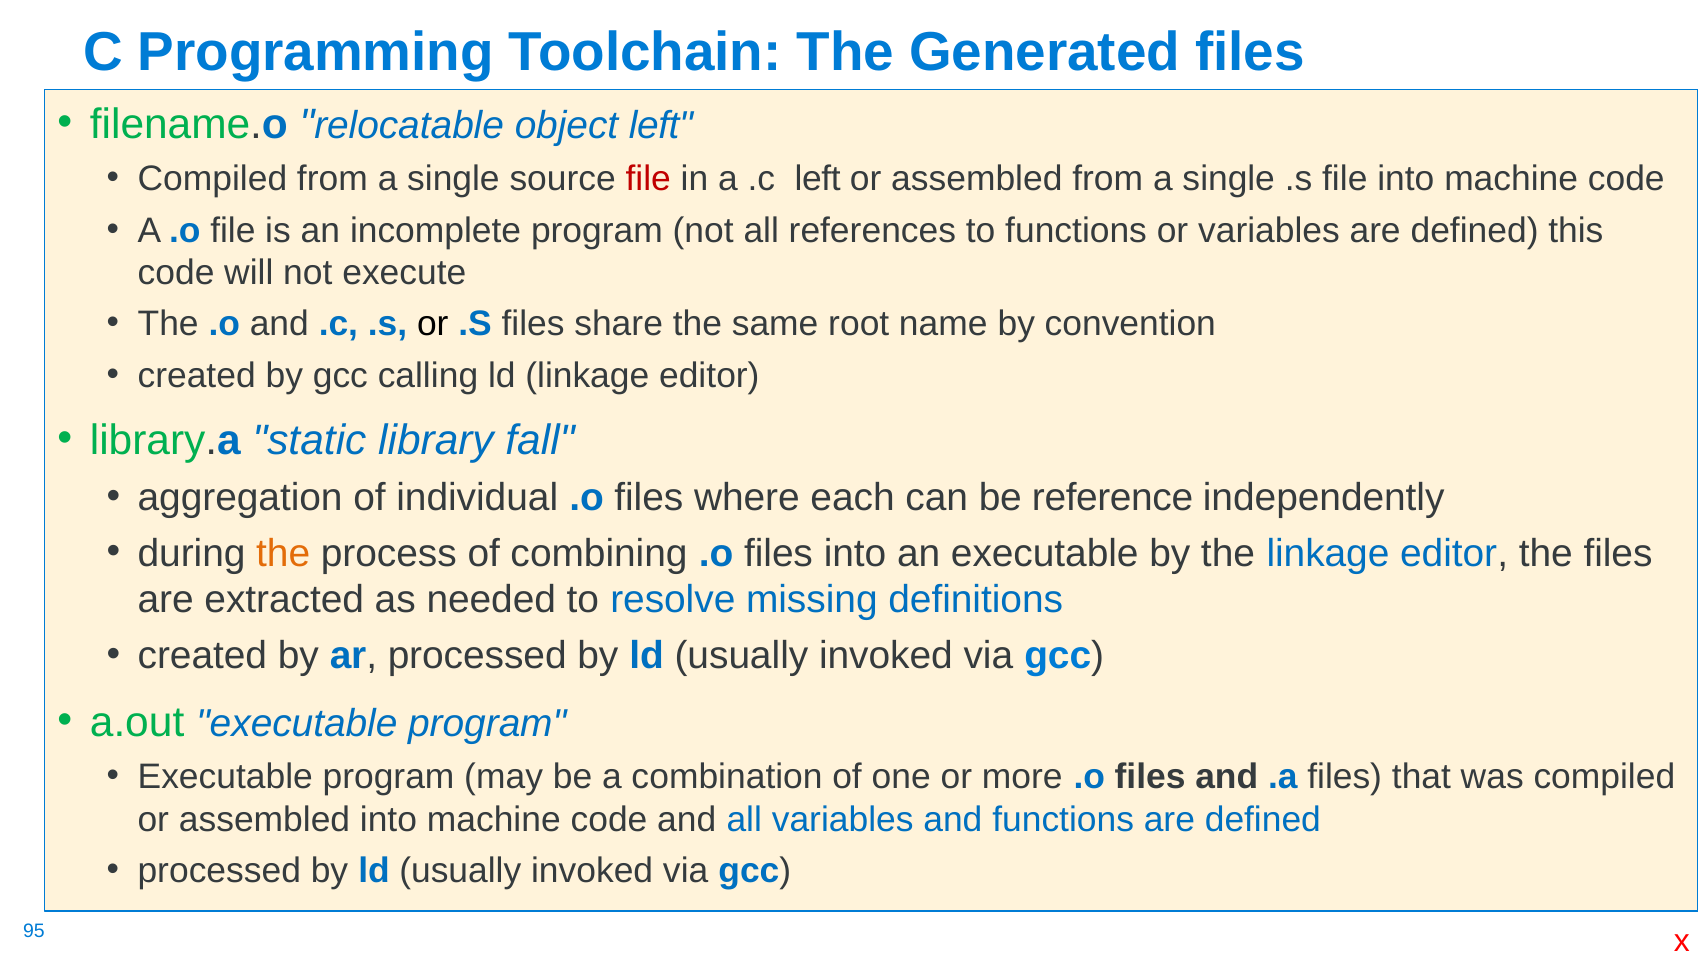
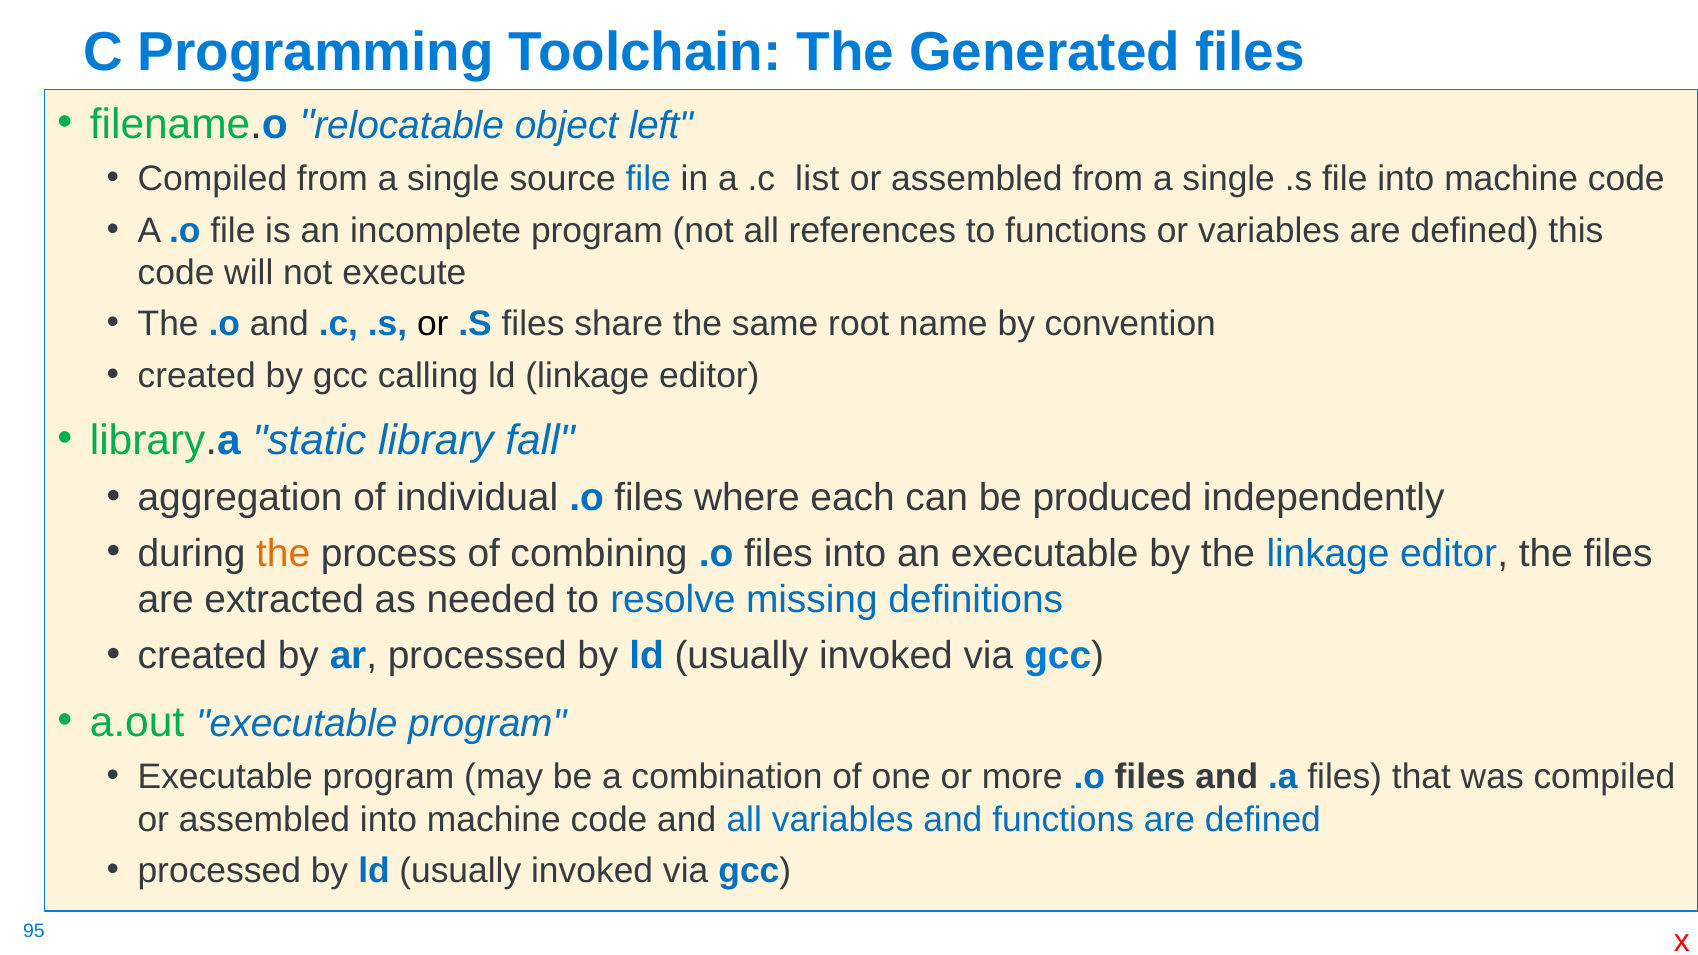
file colour: red -> blue (648, 179)
.c left: left -> list (817, 179)
reference: reference -> produced (1113, 498)
